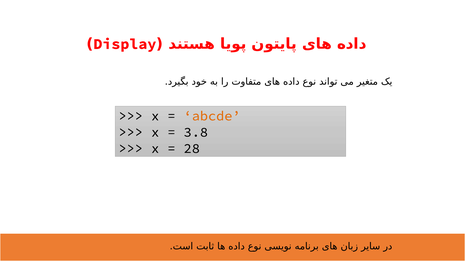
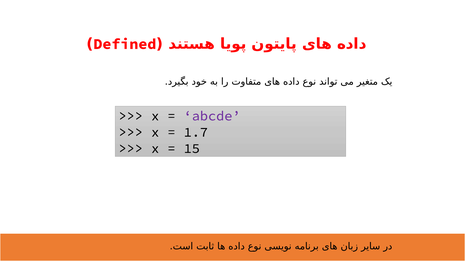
Display: Display -> Defined (125, 44)
abcde colour: orange -> purple (212, 116)
3.8: 3.8 -> 1.7 (196, 132)
28: 28 -> 15 (192, 149)
